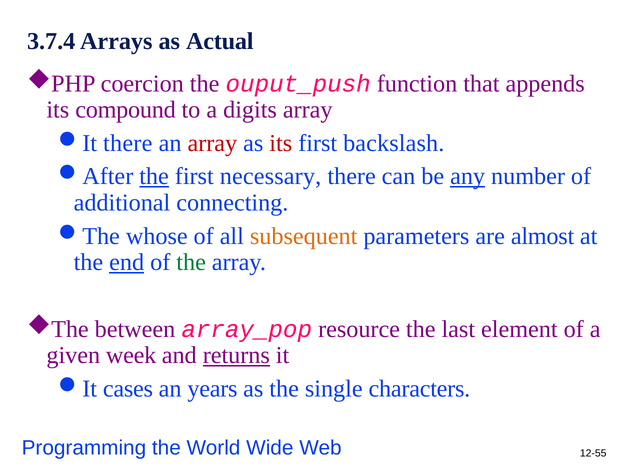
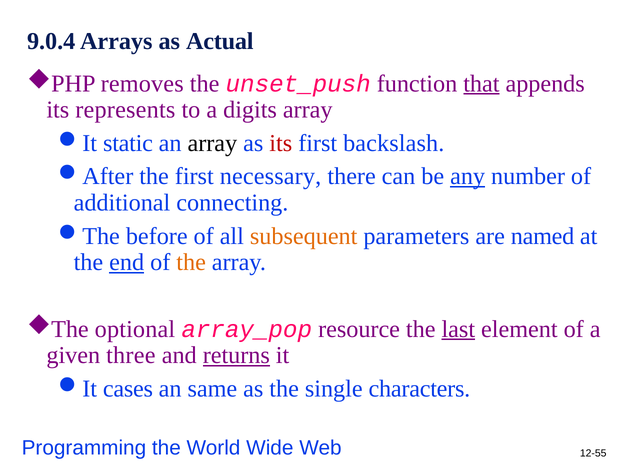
3.7.4: 3.7.4 -> 9.0.4 (51, 41)
coercion: coercion -> removes (142, 84)
ouput_push: ouput_push -> unset_push (298, 84)
that underline: none -> present (481, 84)
compound: compound -> represents (125, 110)
there: there -> static (128, 143)
array colour: red -> black (212, 143)
the underline: present -> none (154, 177)
whose: whose -> before (157, 236)
almost: almost -> named (543, 236)
the colour: green -> orange (191, 262)
between: between -> optional (135, 329)
last underline: none -> present (458, 329)
week: week -> three (131, 355)
years: years -> same (212, 389)
